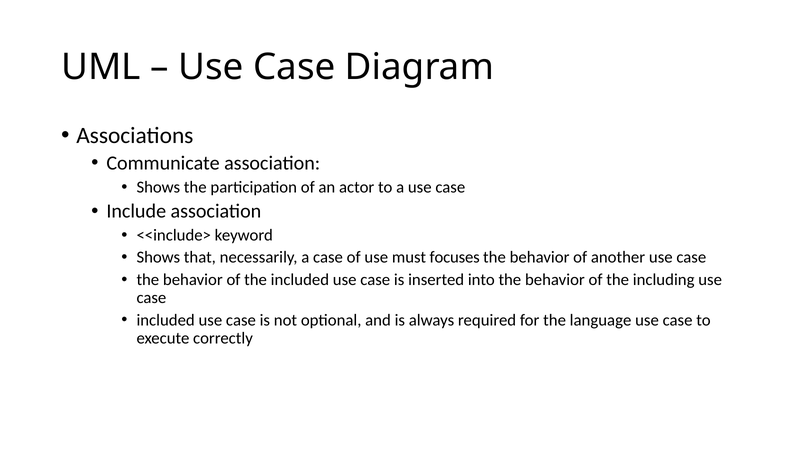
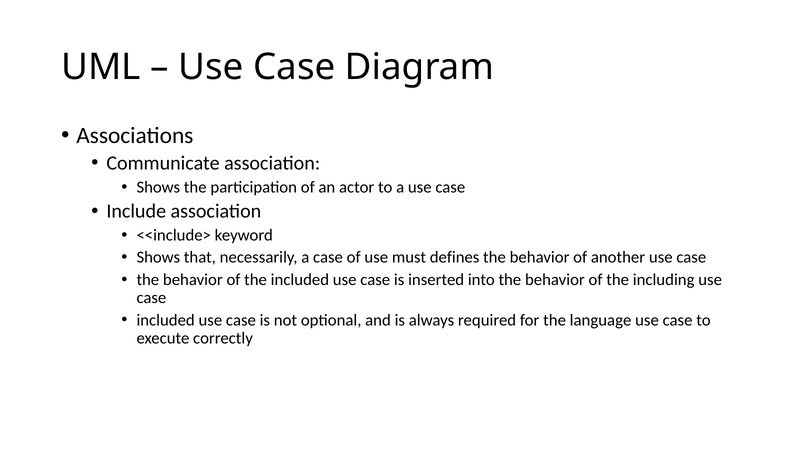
focuses: focuses -> defines (455, 258)
